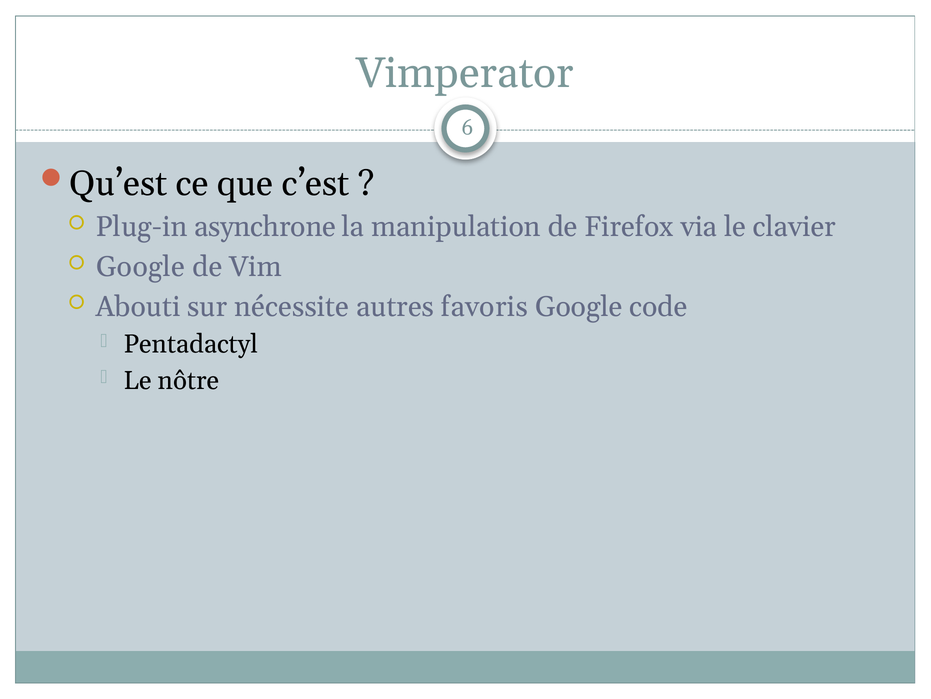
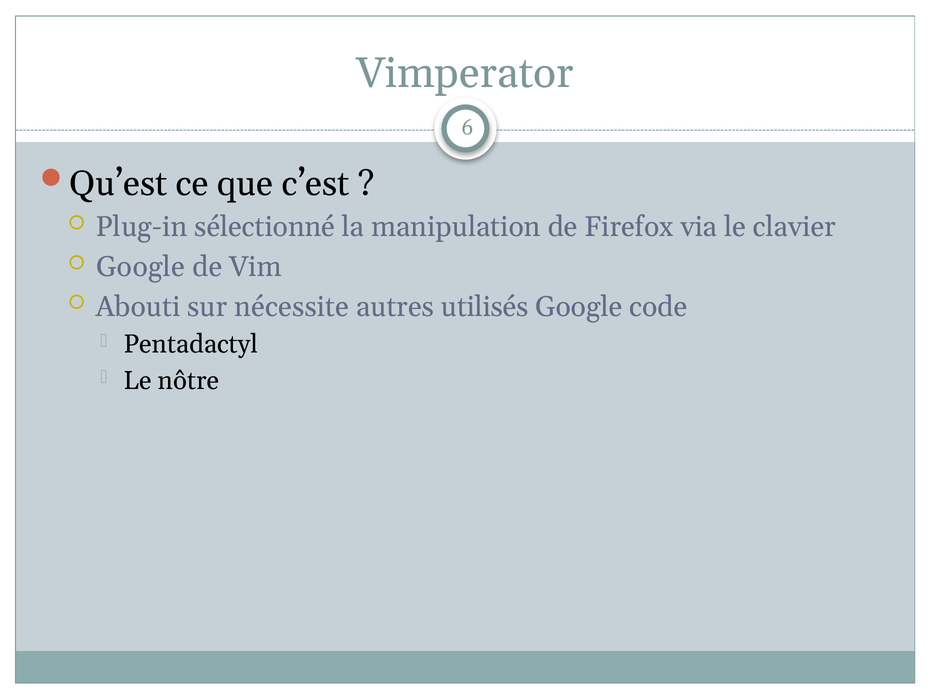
asynchrone: asynchrone -> sélectionné (265, 227)
favoris: favoris -> utilisés (485, 306)
